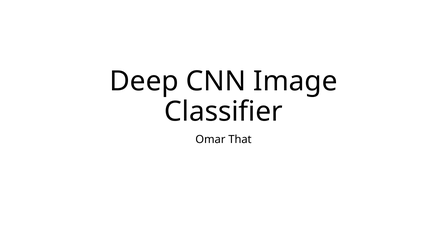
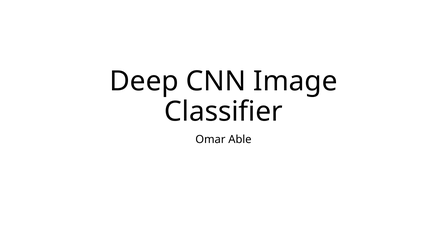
That: That -> Able (240, 140)
